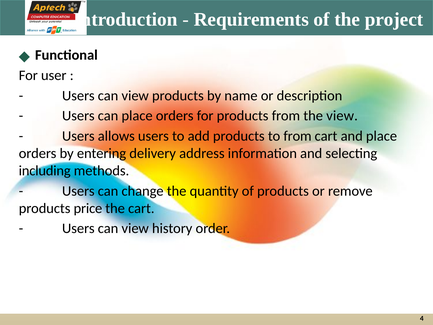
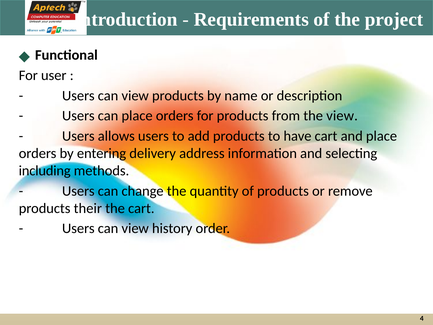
to from: from -> have (297, 136)
price: price -> their (88, 208)
